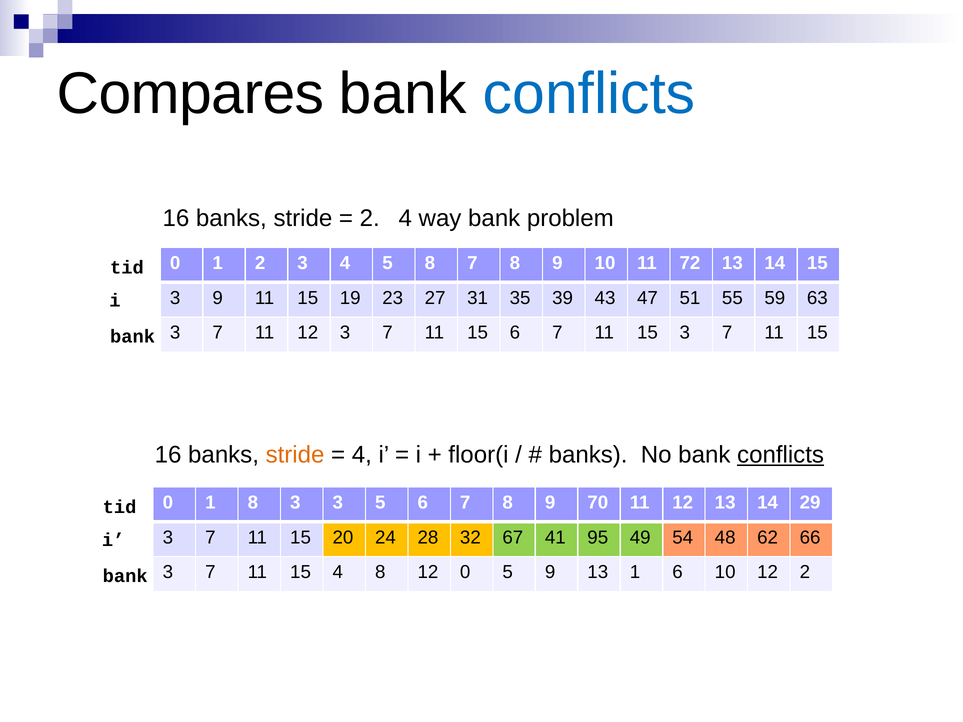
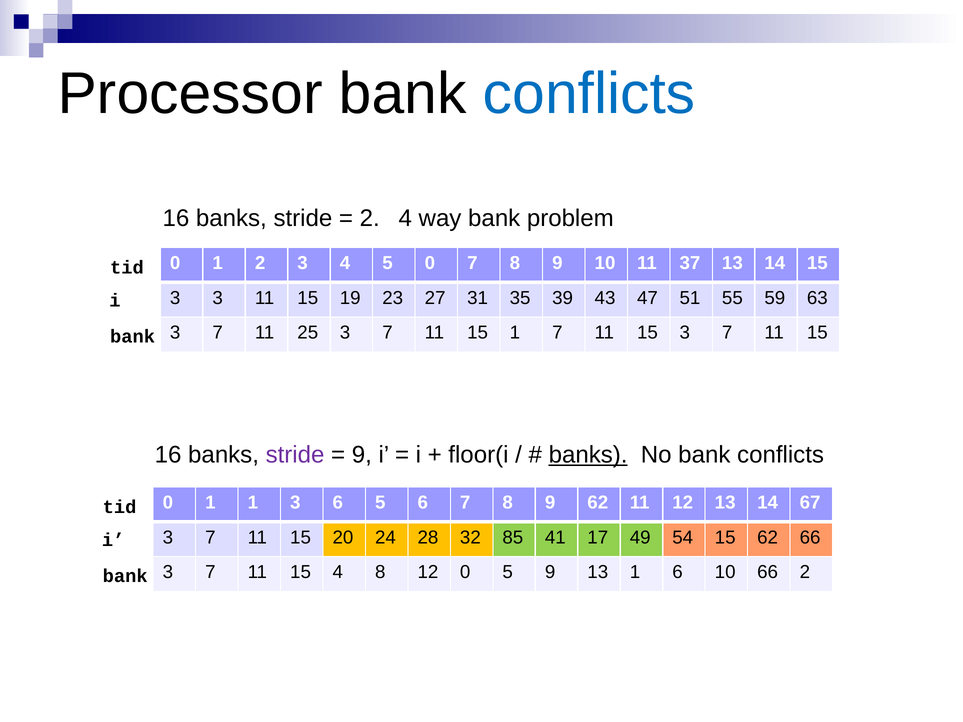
Compares: Compares -> Processor (190, 94)
5 8: 8 -> 0 (430, 263)
72: 72 -> 37 (690, 263)
3 9: 9 -> 3 (218, 298)
7 11 12: 12 -> 25 (308, 333)
15 6: 6 -> 1 (515, 333)
stride colour: orange -> purple (295, 455)
4: 4 -> 9 (362, 455)
banks underline: none -> present (588, 455)
conflicts underline: present -> none (781, 455)
1 8: 8 -> 1 (253, 503)
3 3: 3 -> 6 (338, 503)
9 70: 70 -> 62 (598, 503)
29: 29 -> 67 (810, 503)
67: 67 -> 85 (513, 538)
95: 95 -> 17 (598, 538)
54 48: 48 -> 15 (725, 538)
10 12: 12 -> 66 (768, 572)
